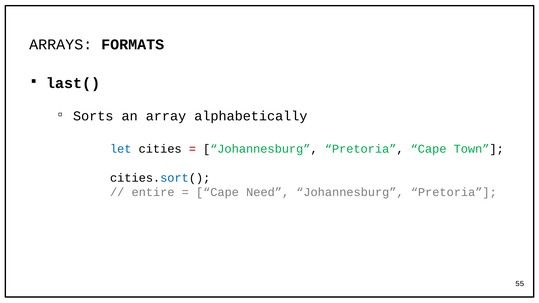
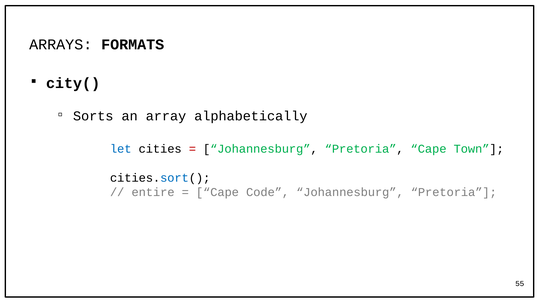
last(: last( -> city( (73, 83)
Need: Need -> Code (268, 192)
